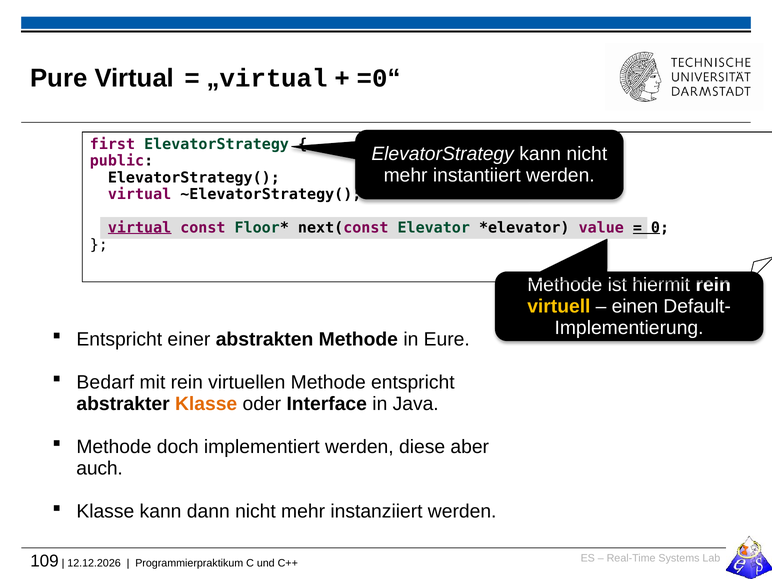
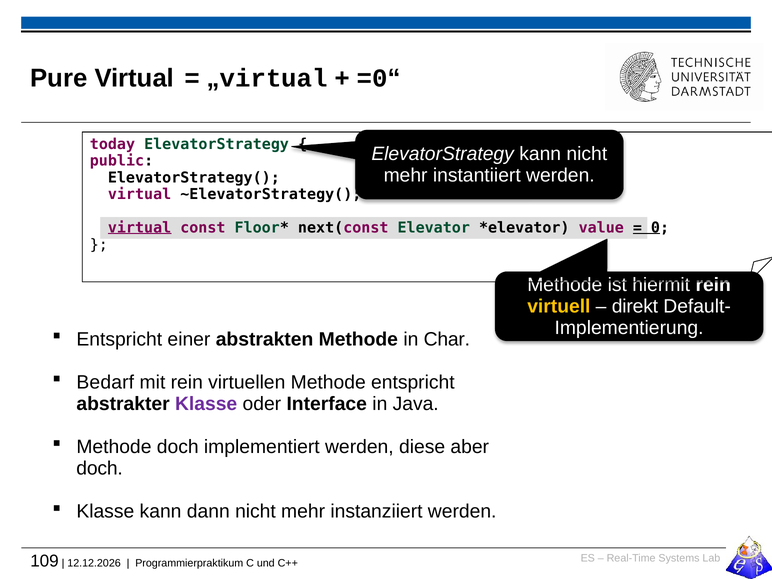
first: first -> today (112, 144)
einen: einen -> direkt (635, 306)
Eure: Eure -> Char (447, 339)
Klasse colour: orange -> purple (206, 404)
auch: auch -> doch (100, 468)
